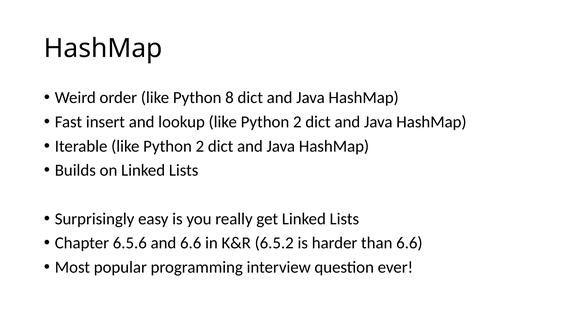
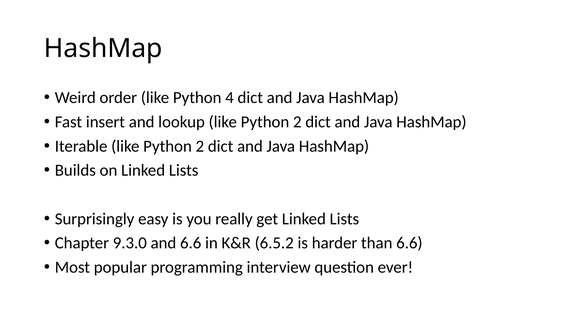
8: 8 -> 4 (229, 98)
6.5.6: 6.5.6 -> 9.3.0 (130, 243)
